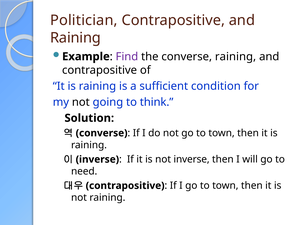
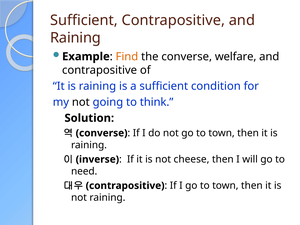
Politician: Politician -> Sufficient (84, 20)
Find colour: purple -> orange (127, 57)
converse raining: raining -> welfare (236, 57)
not inverse: inverse -> cheese (191, 159)
